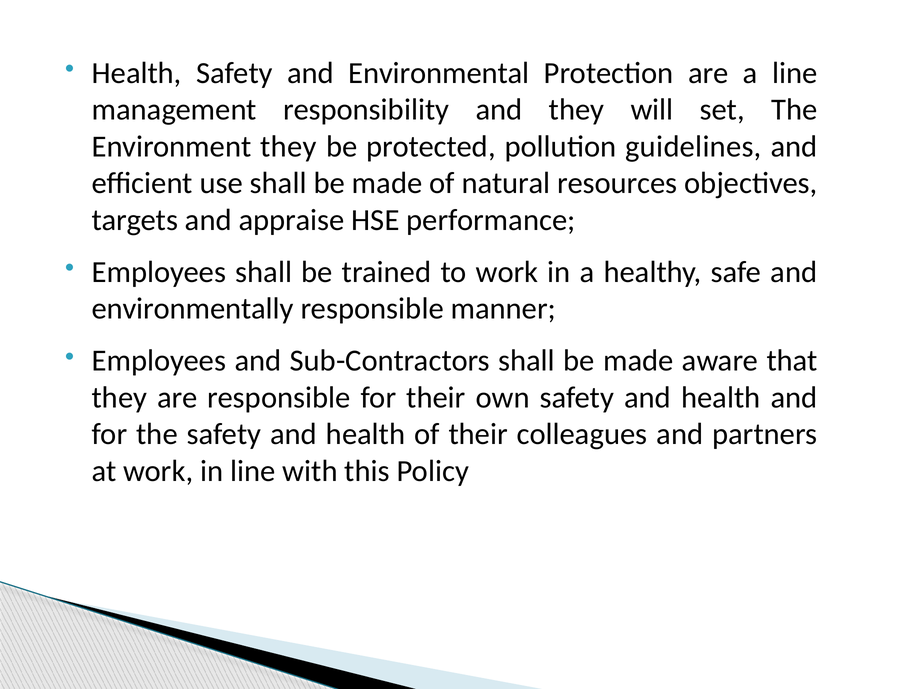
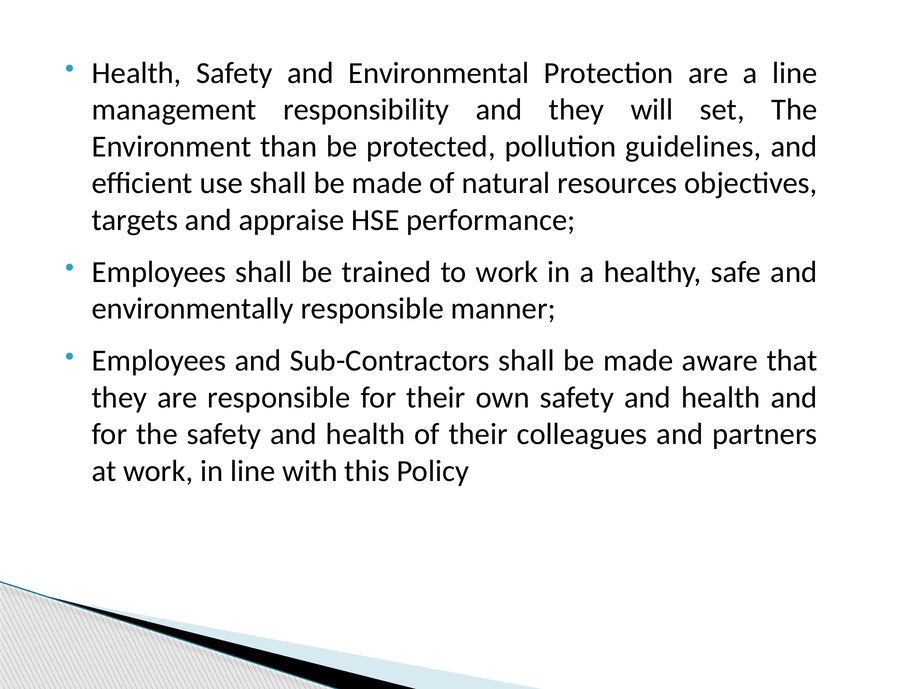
Environment they: they -> than (289, 146)
